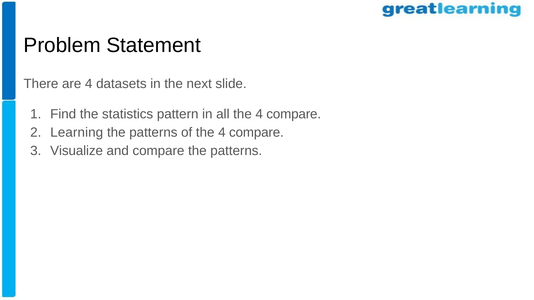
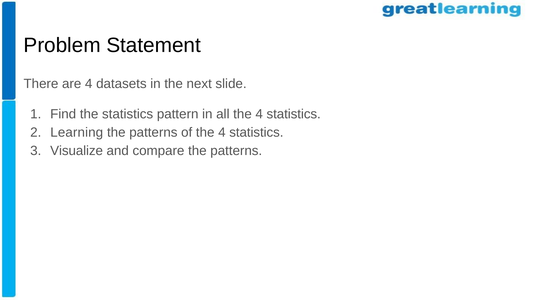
all the 4 compare: compare -> statistics (294, 114)
of the 4 compare: compare -> statistics (256, 133)
